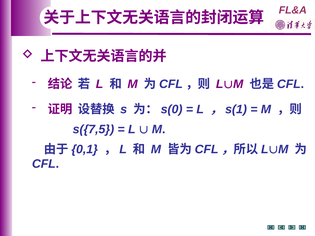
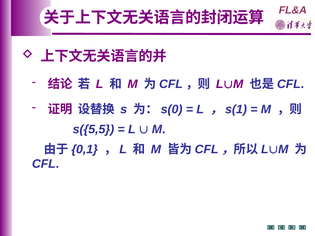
s({7,5: s({7,5 -> s({5,5 (93, 129)
